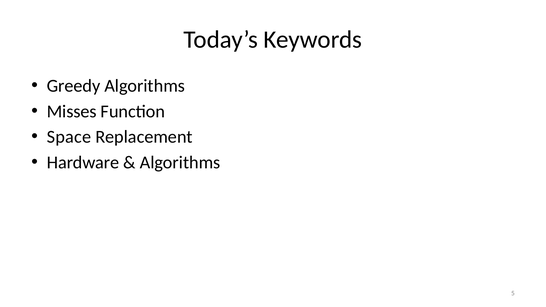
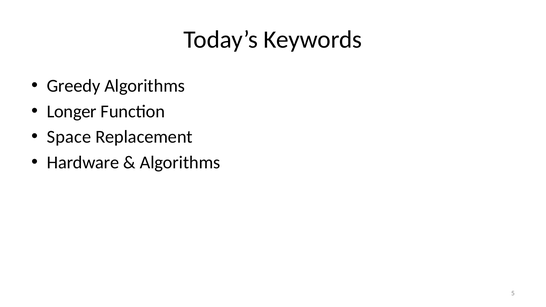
Misses: Misses -> Longer (72, 111)
